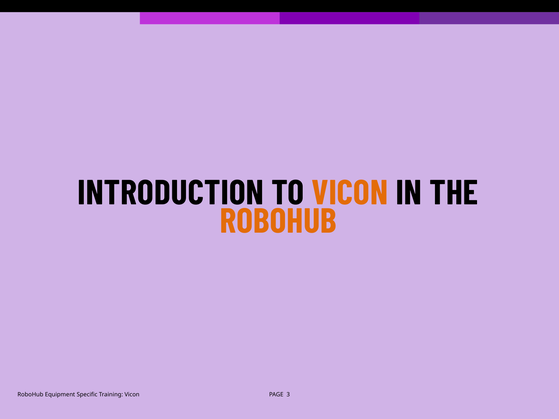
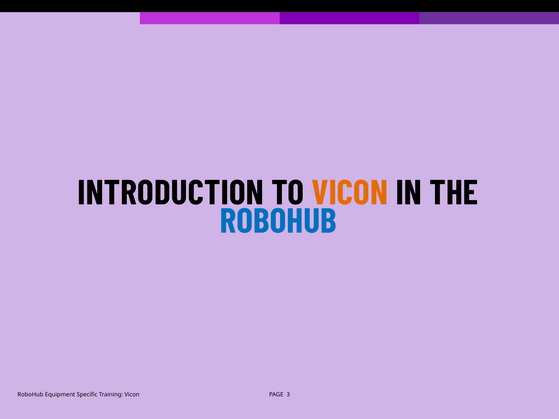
ROBOHUB colour: orange -> blue (278, 222)
